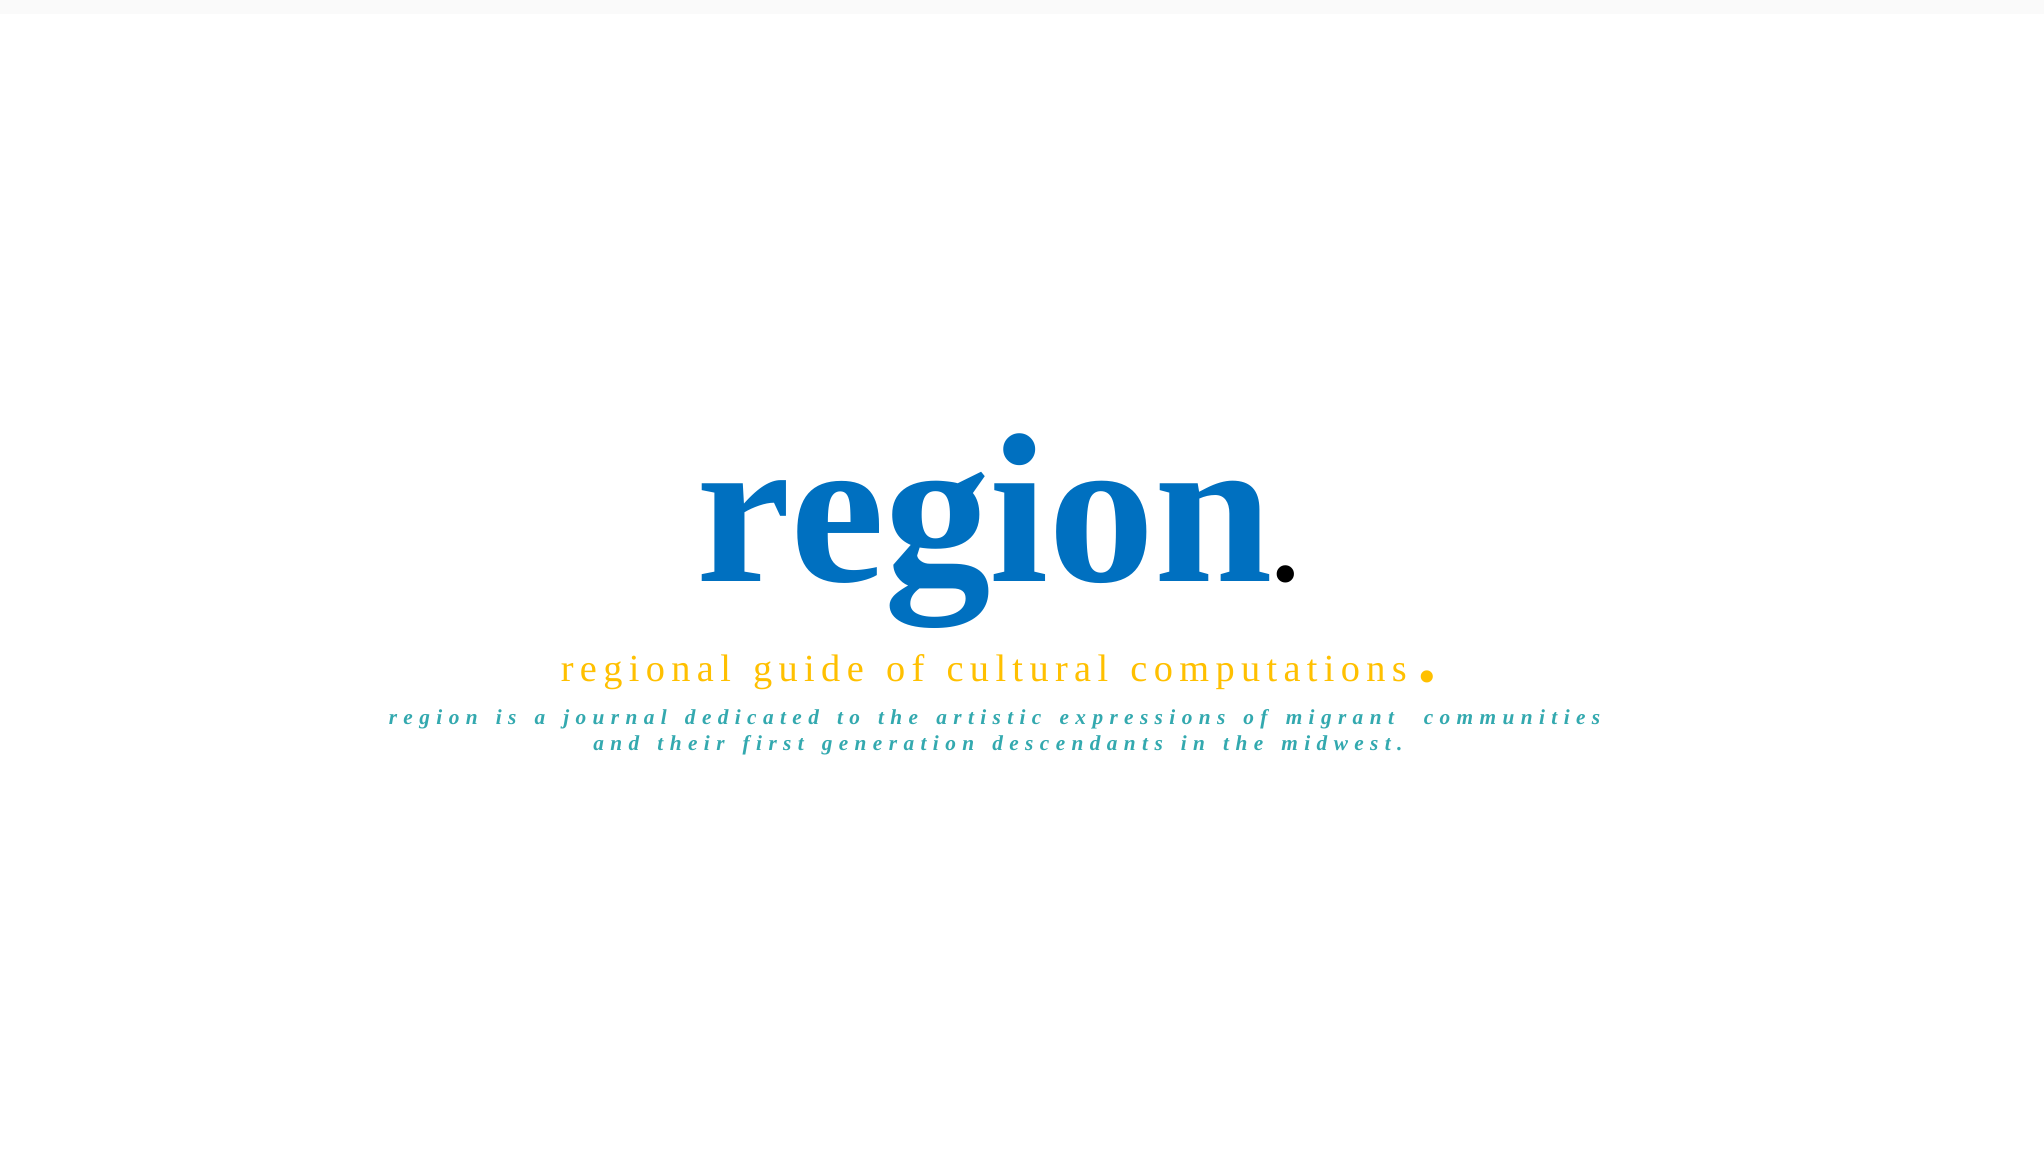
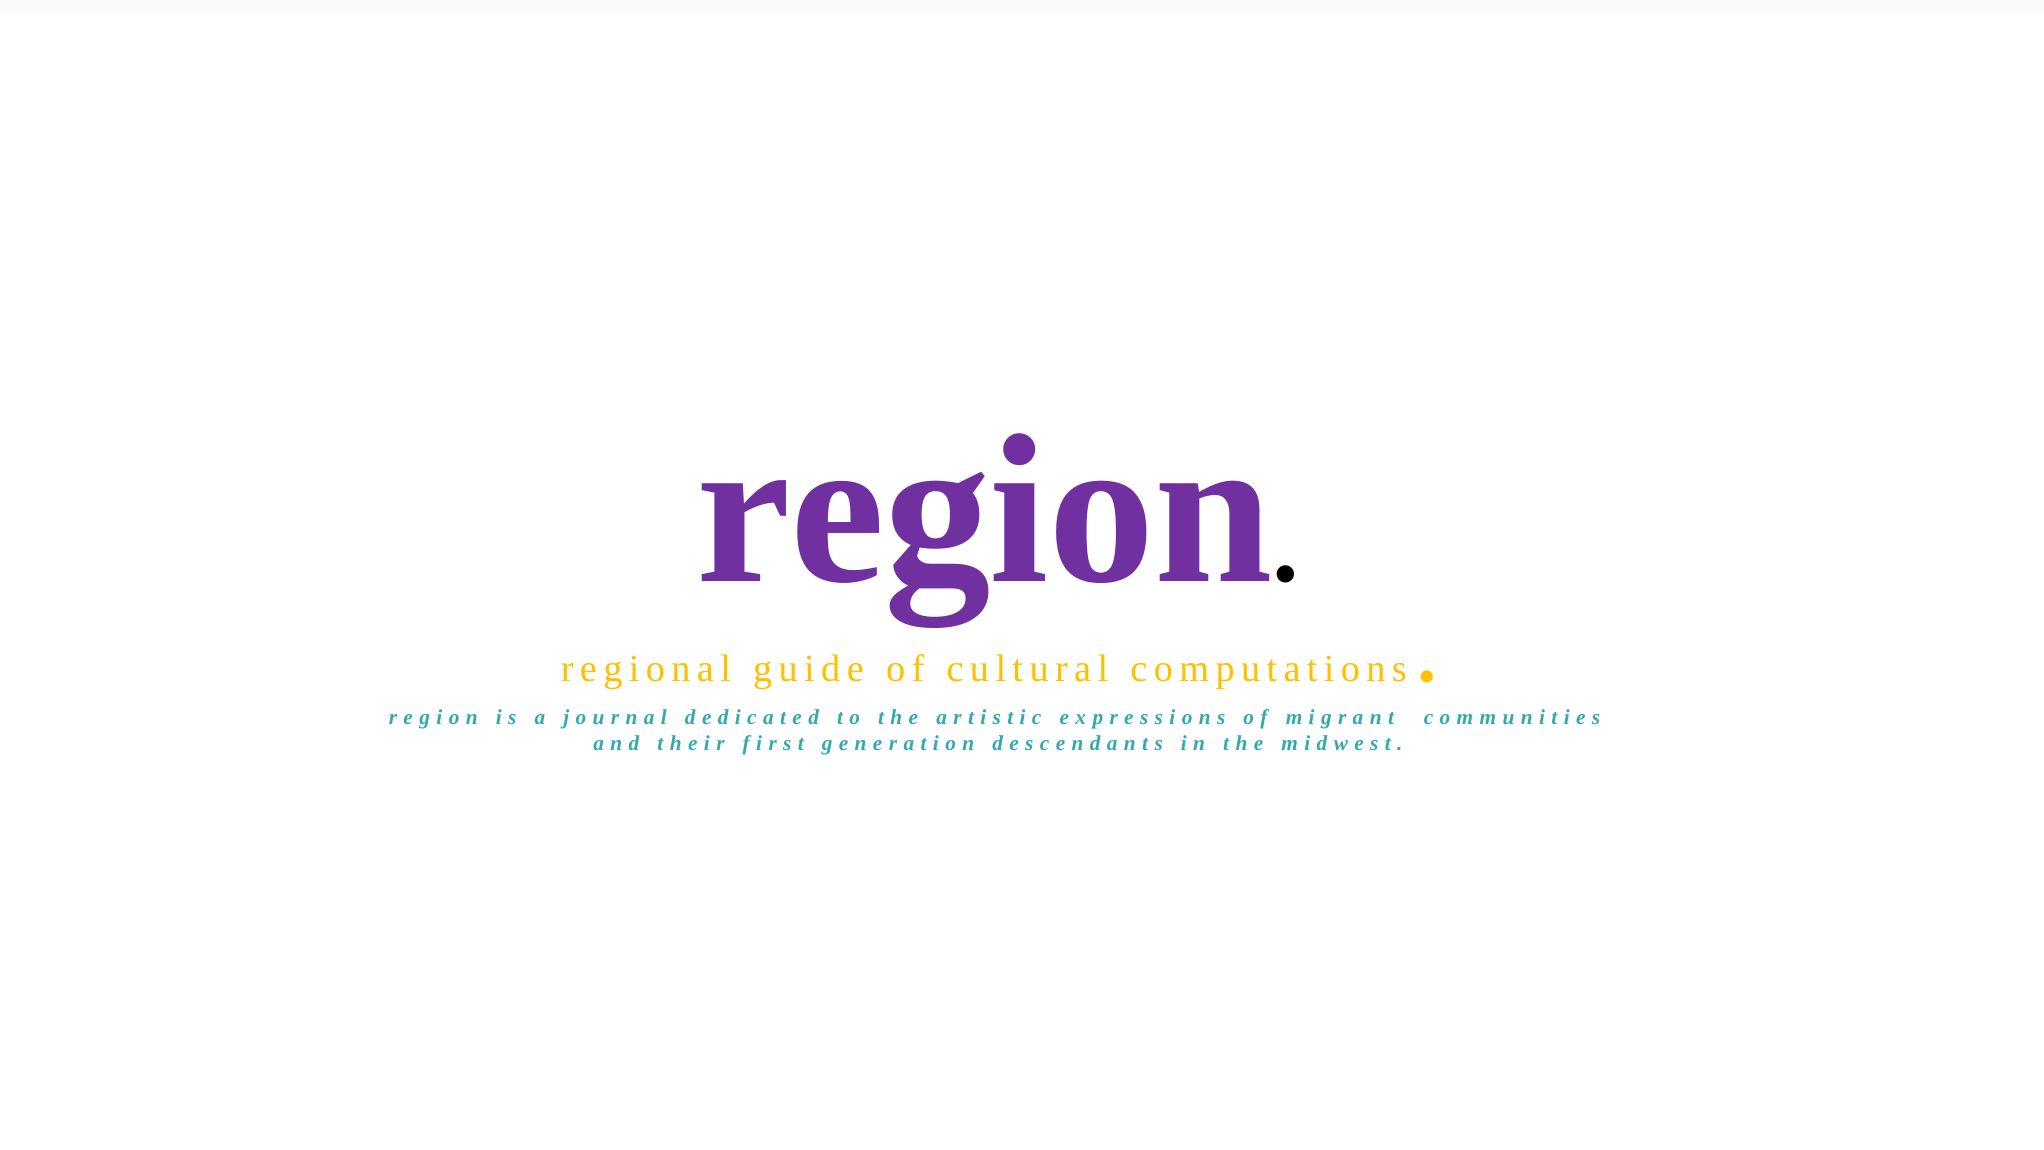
region colour: blue -> purple (985, 511)
